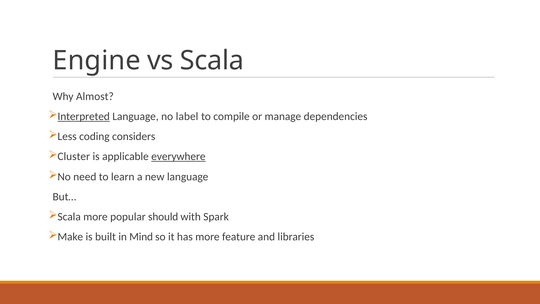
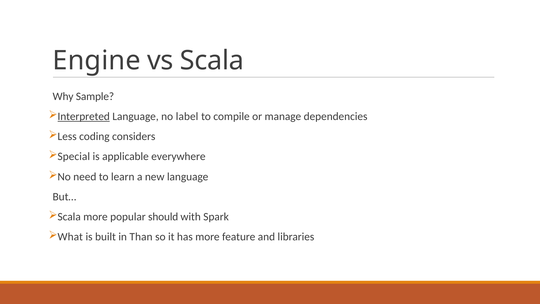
Almost: Almost -> Sample (95, 96)
Cluster: Cluster -> Special (74, 156)
everywhere underline: present -> none (178, 156)
Make: Make -> What (70, 237)
Mind: Mind -> Than (141, 237)
